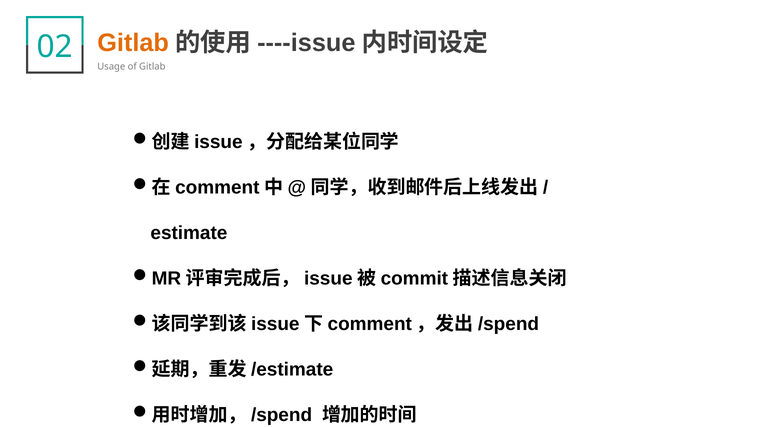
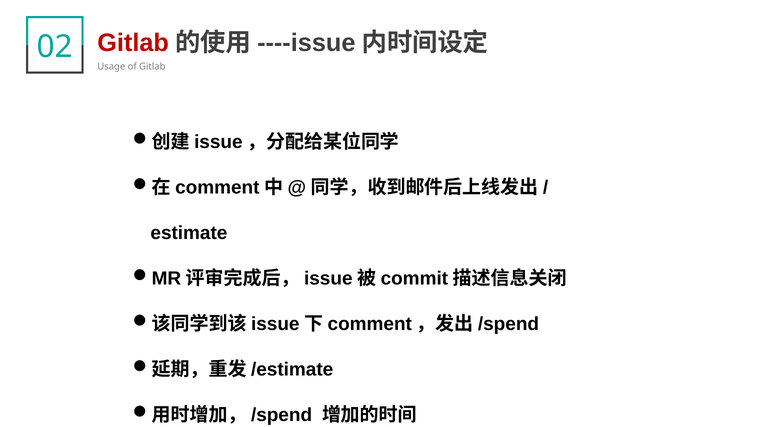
Gitlab colour: orange -> red (133, 43)
